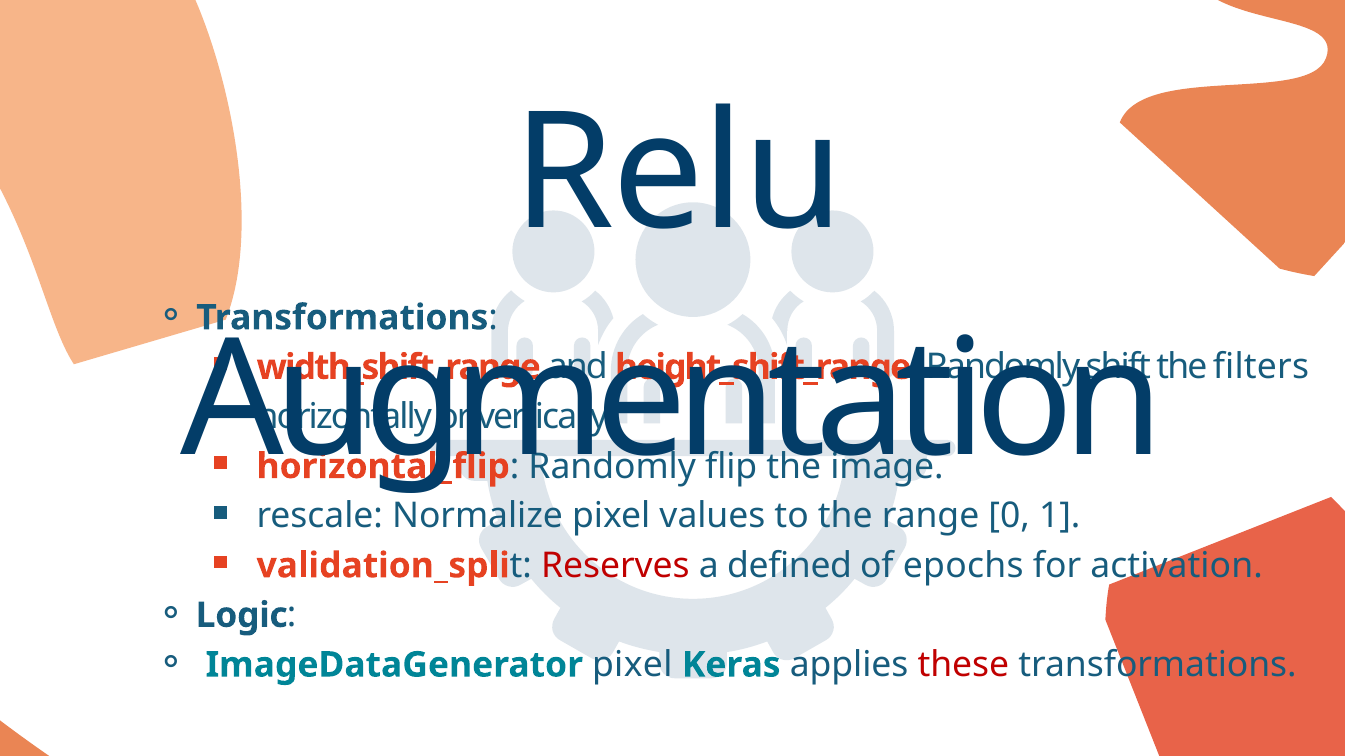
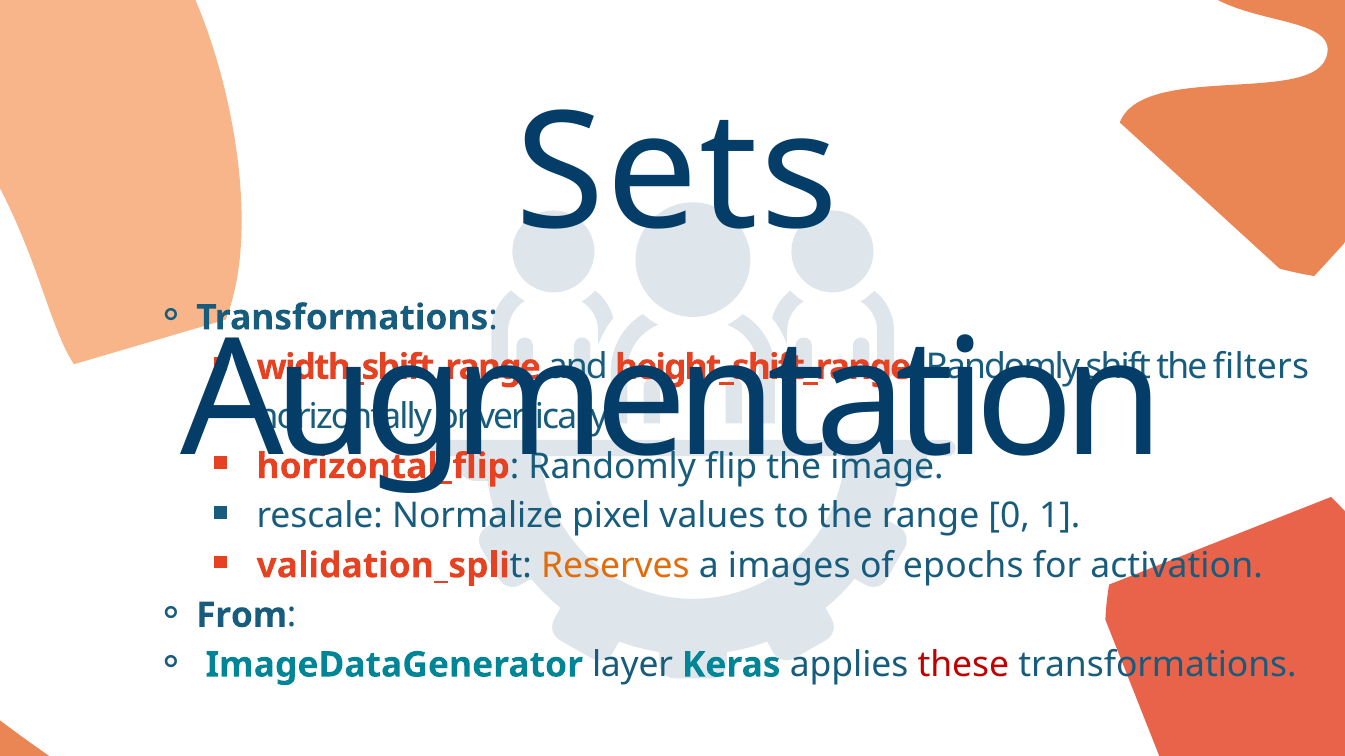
Relu: Relu -> Sets (677, 174)
Reserves colour: red -> orange (615, 566)
defined: defined -> images (789, 566)
Logic: Logic -> From (242, 616)
ImageDataGenerator pixel: pixel -> layer (633, 665)
